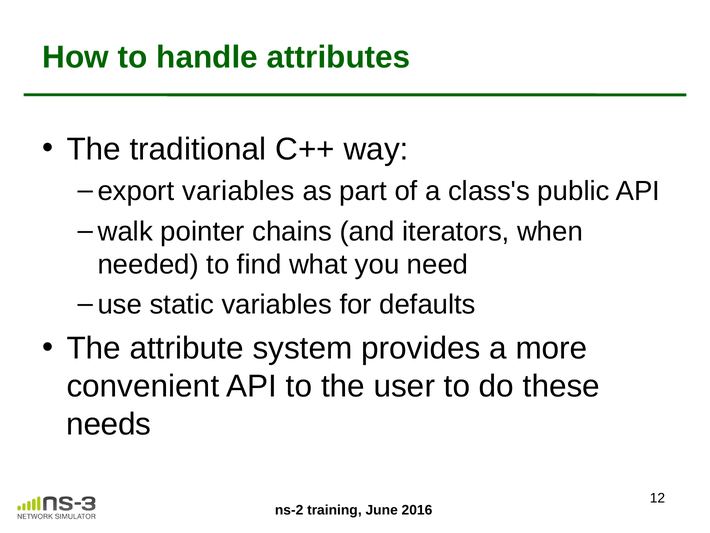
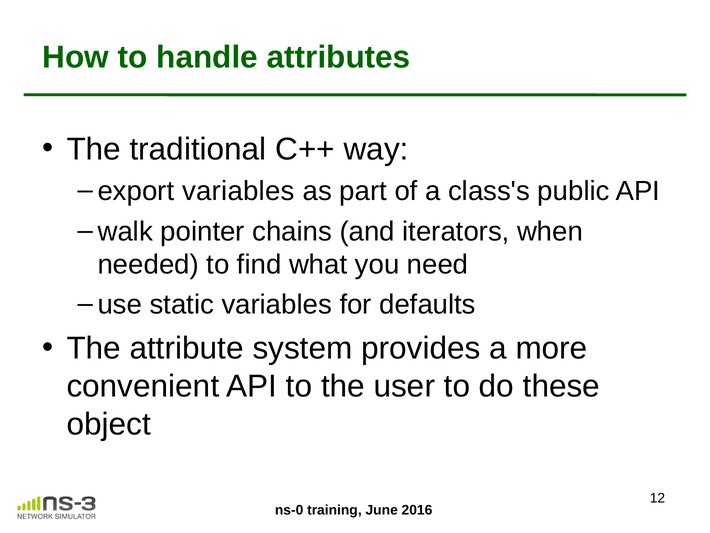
needs: needs -> object (109, 424)
ns-2: ns-2 -> ns-0 (289, 510)
